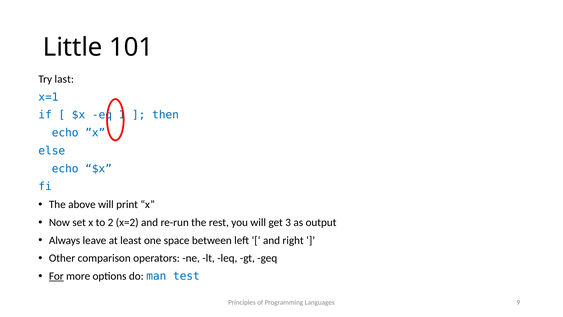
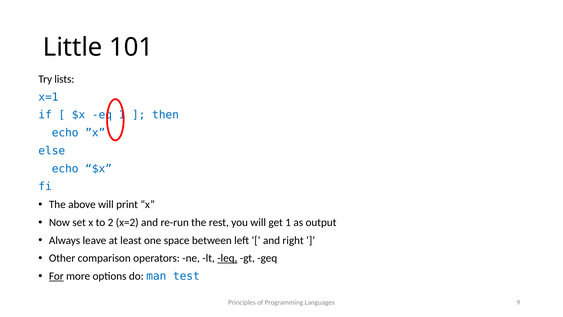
last: last -> lists (64, 79)
get 3: 3 -> 1 (288, 222)
leq underline: none -> present (227, 258)
